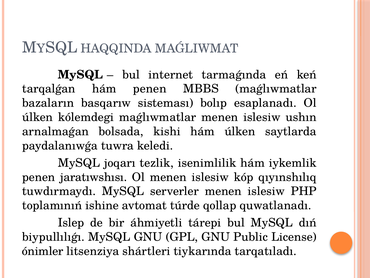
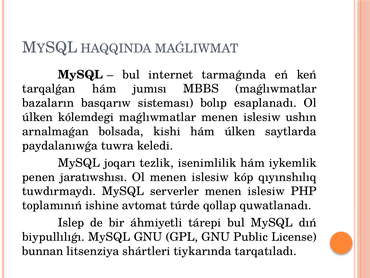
hám penen: penen -> jumısı (150, 89)
ónimler: ónimler -> bunnan (43, 251)
